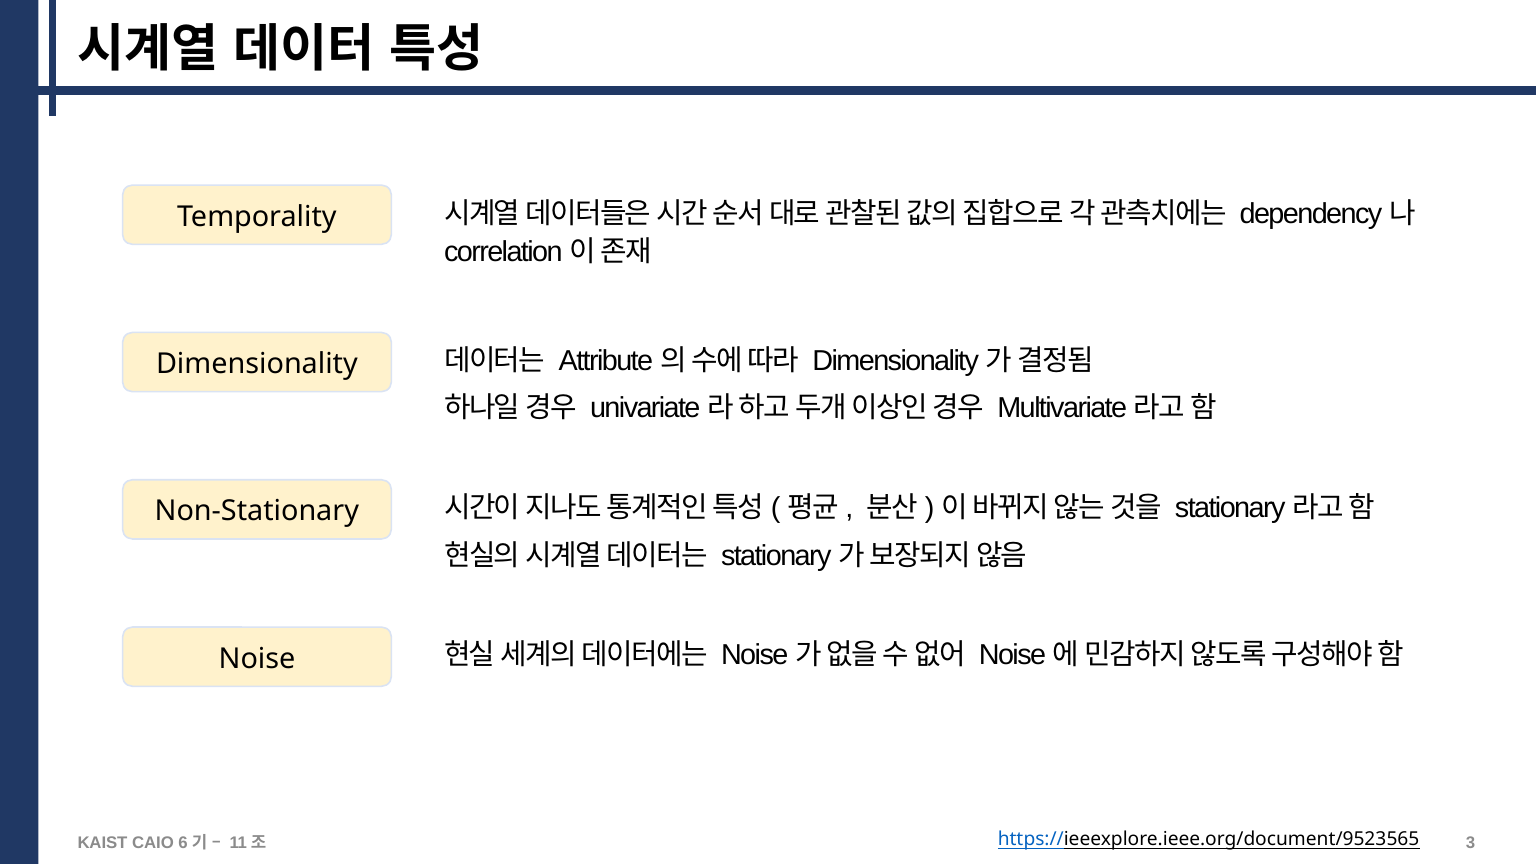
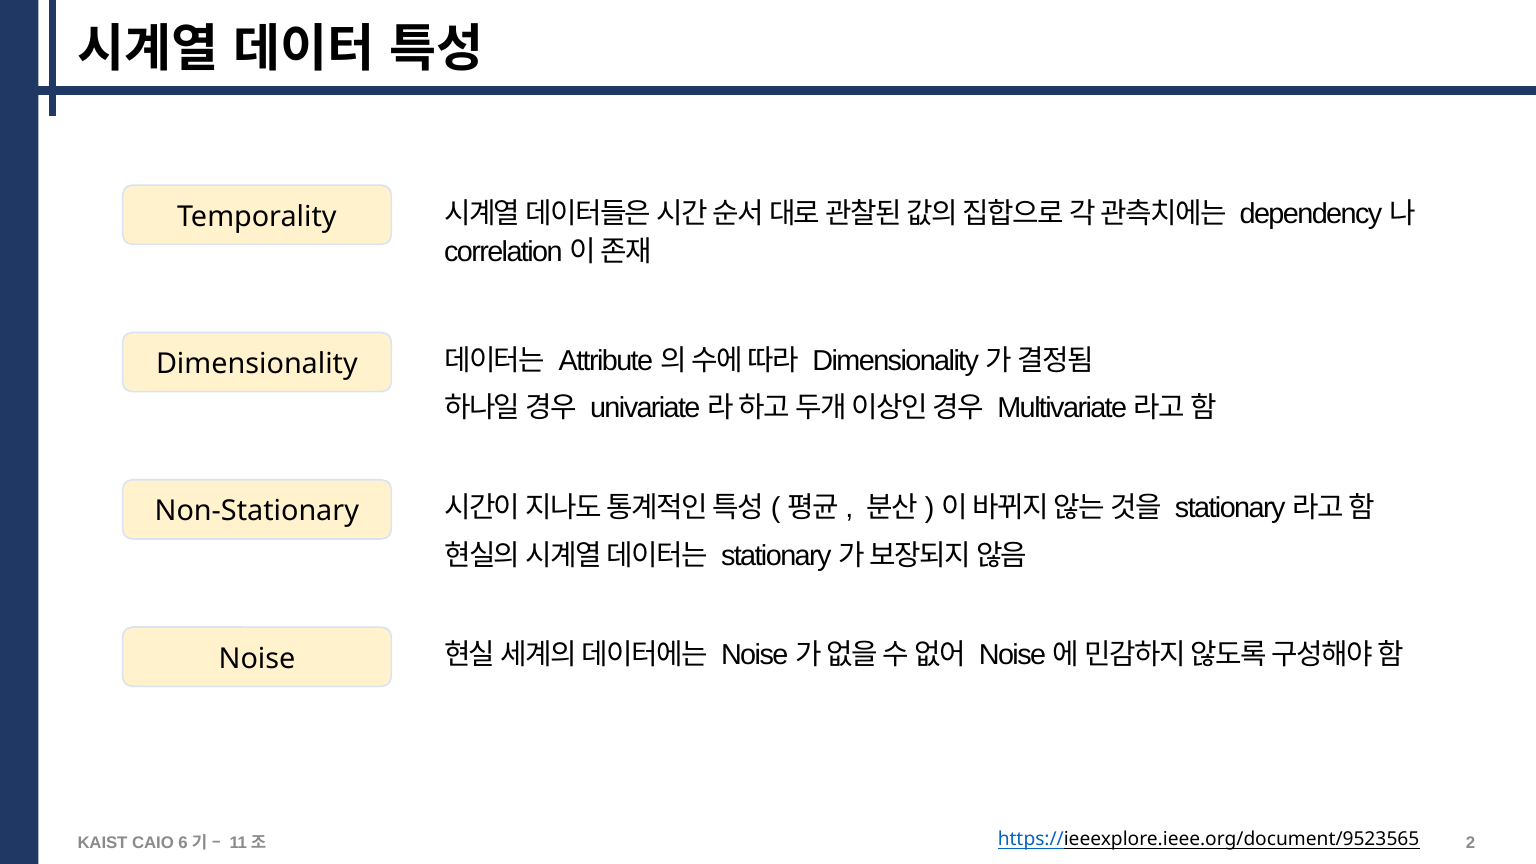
3: 3 -> 2 (1471, 843)
